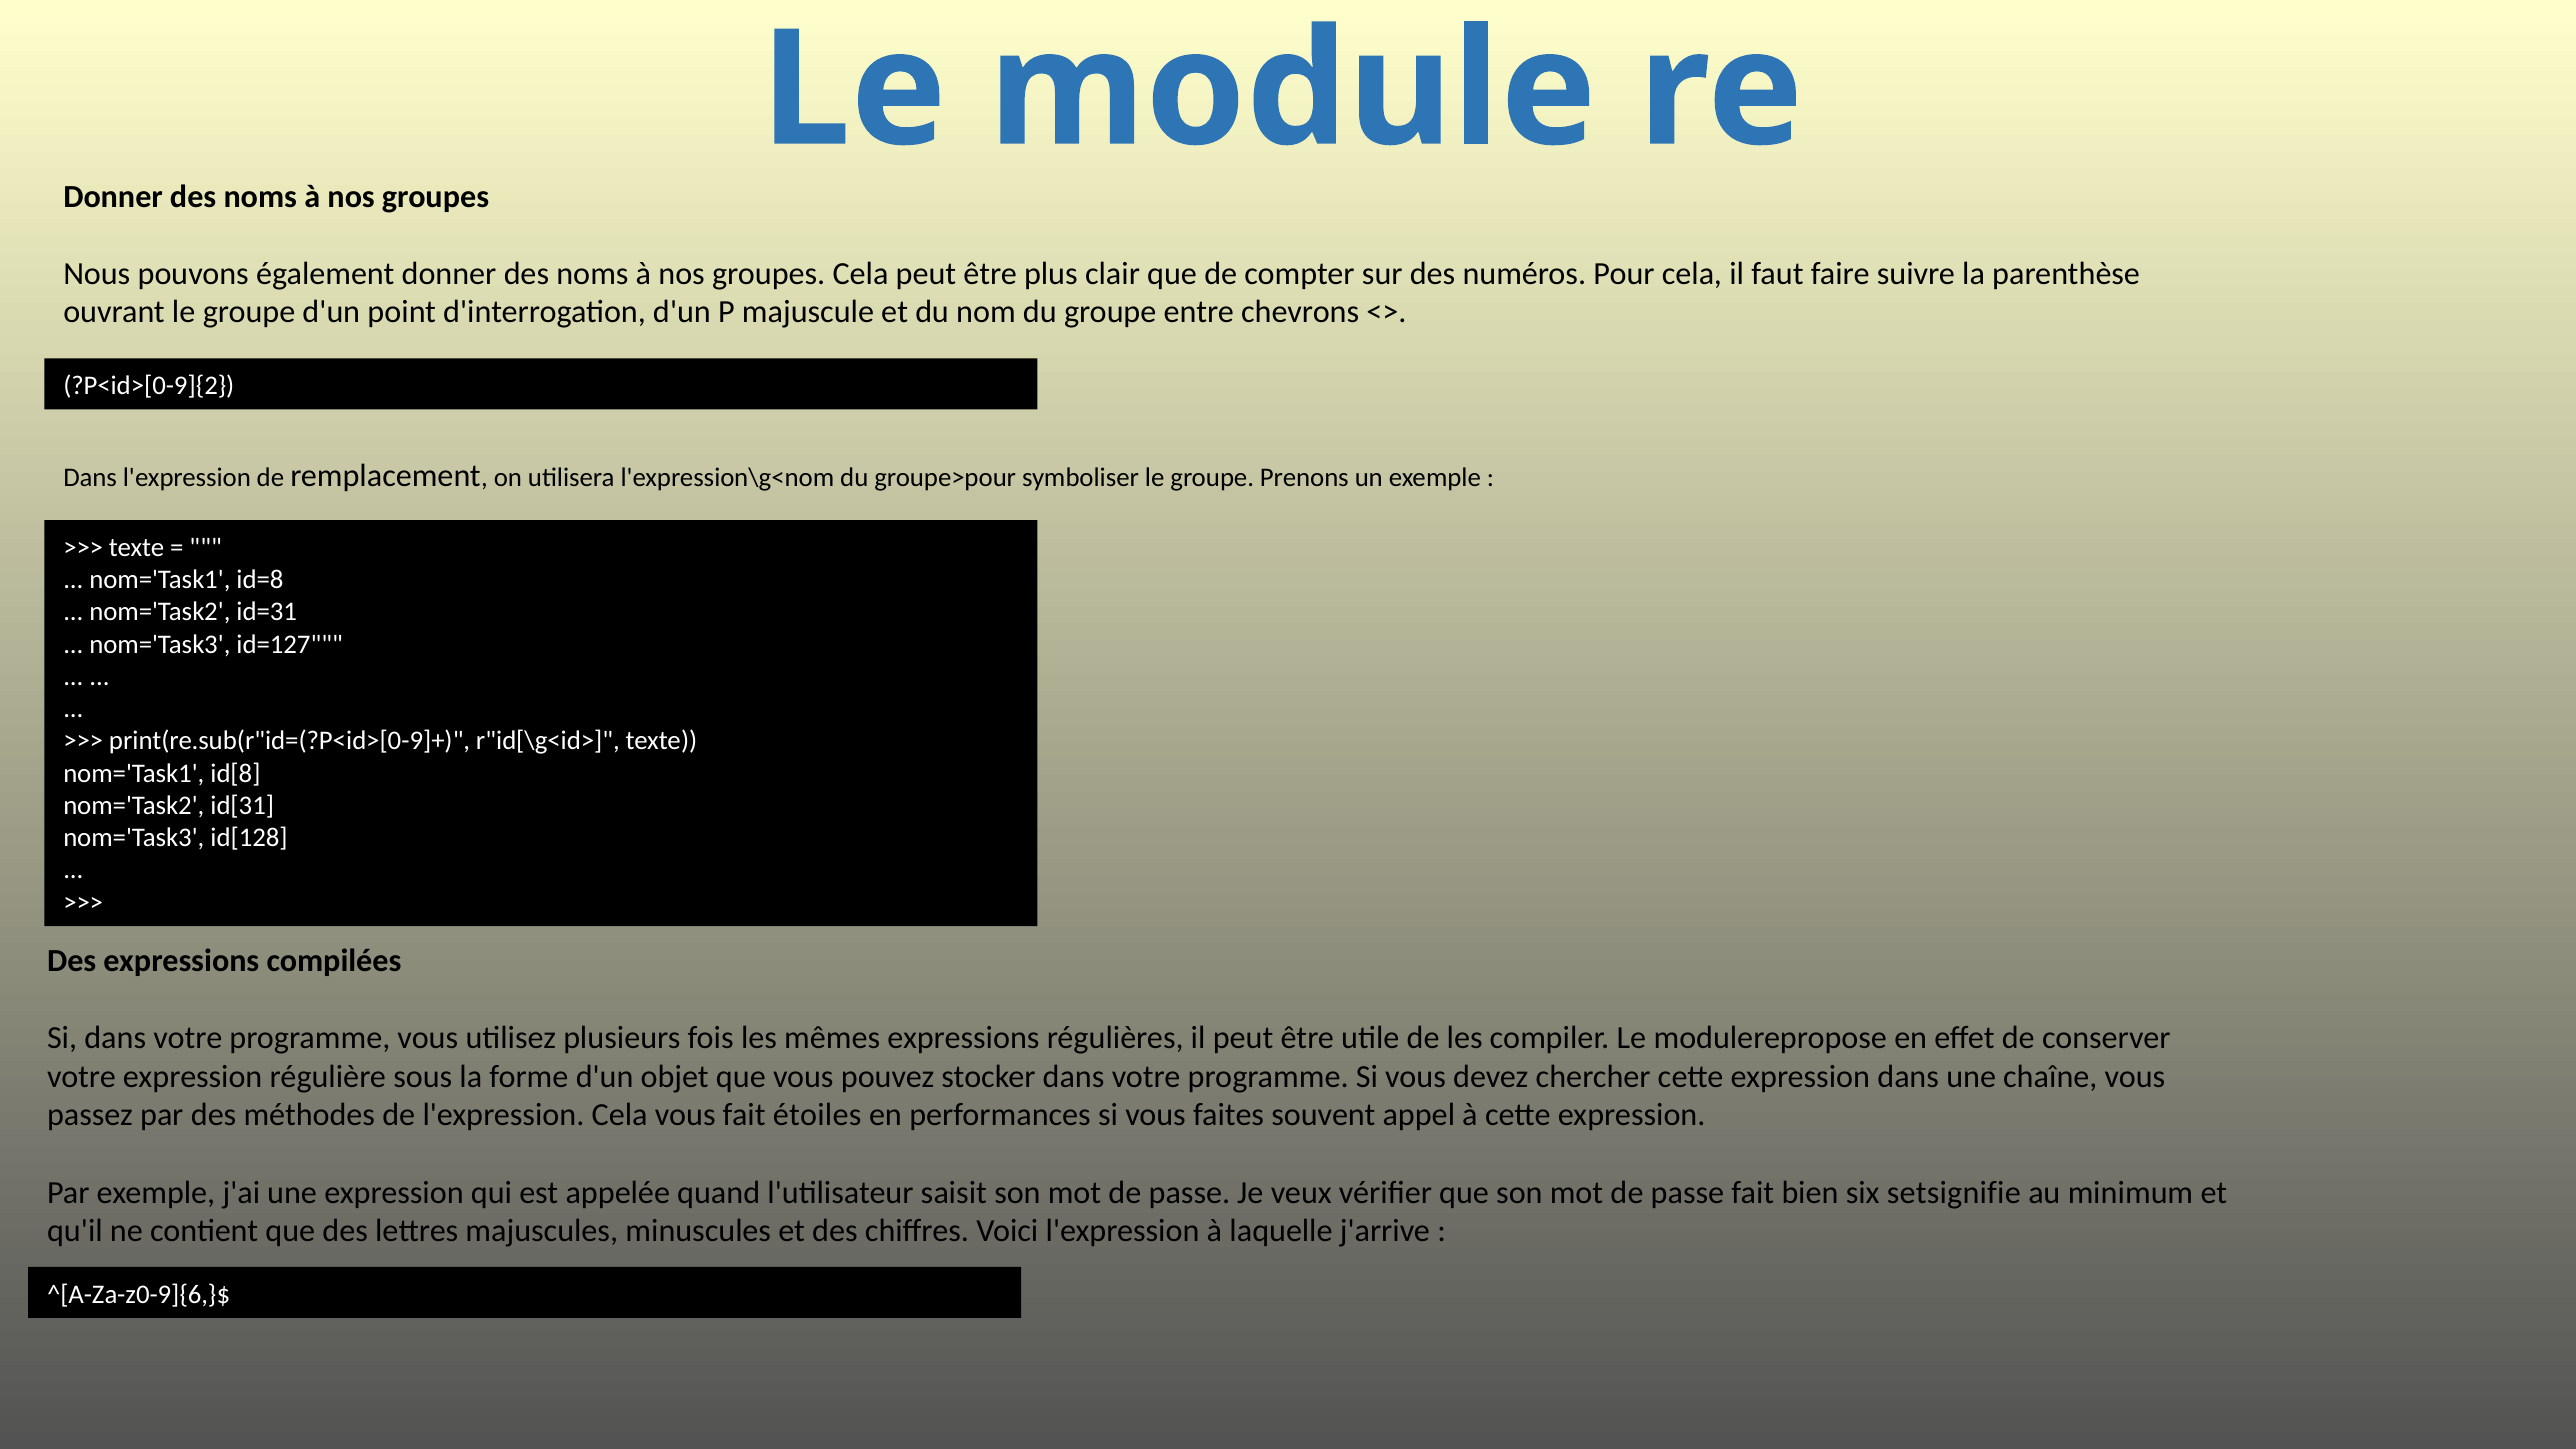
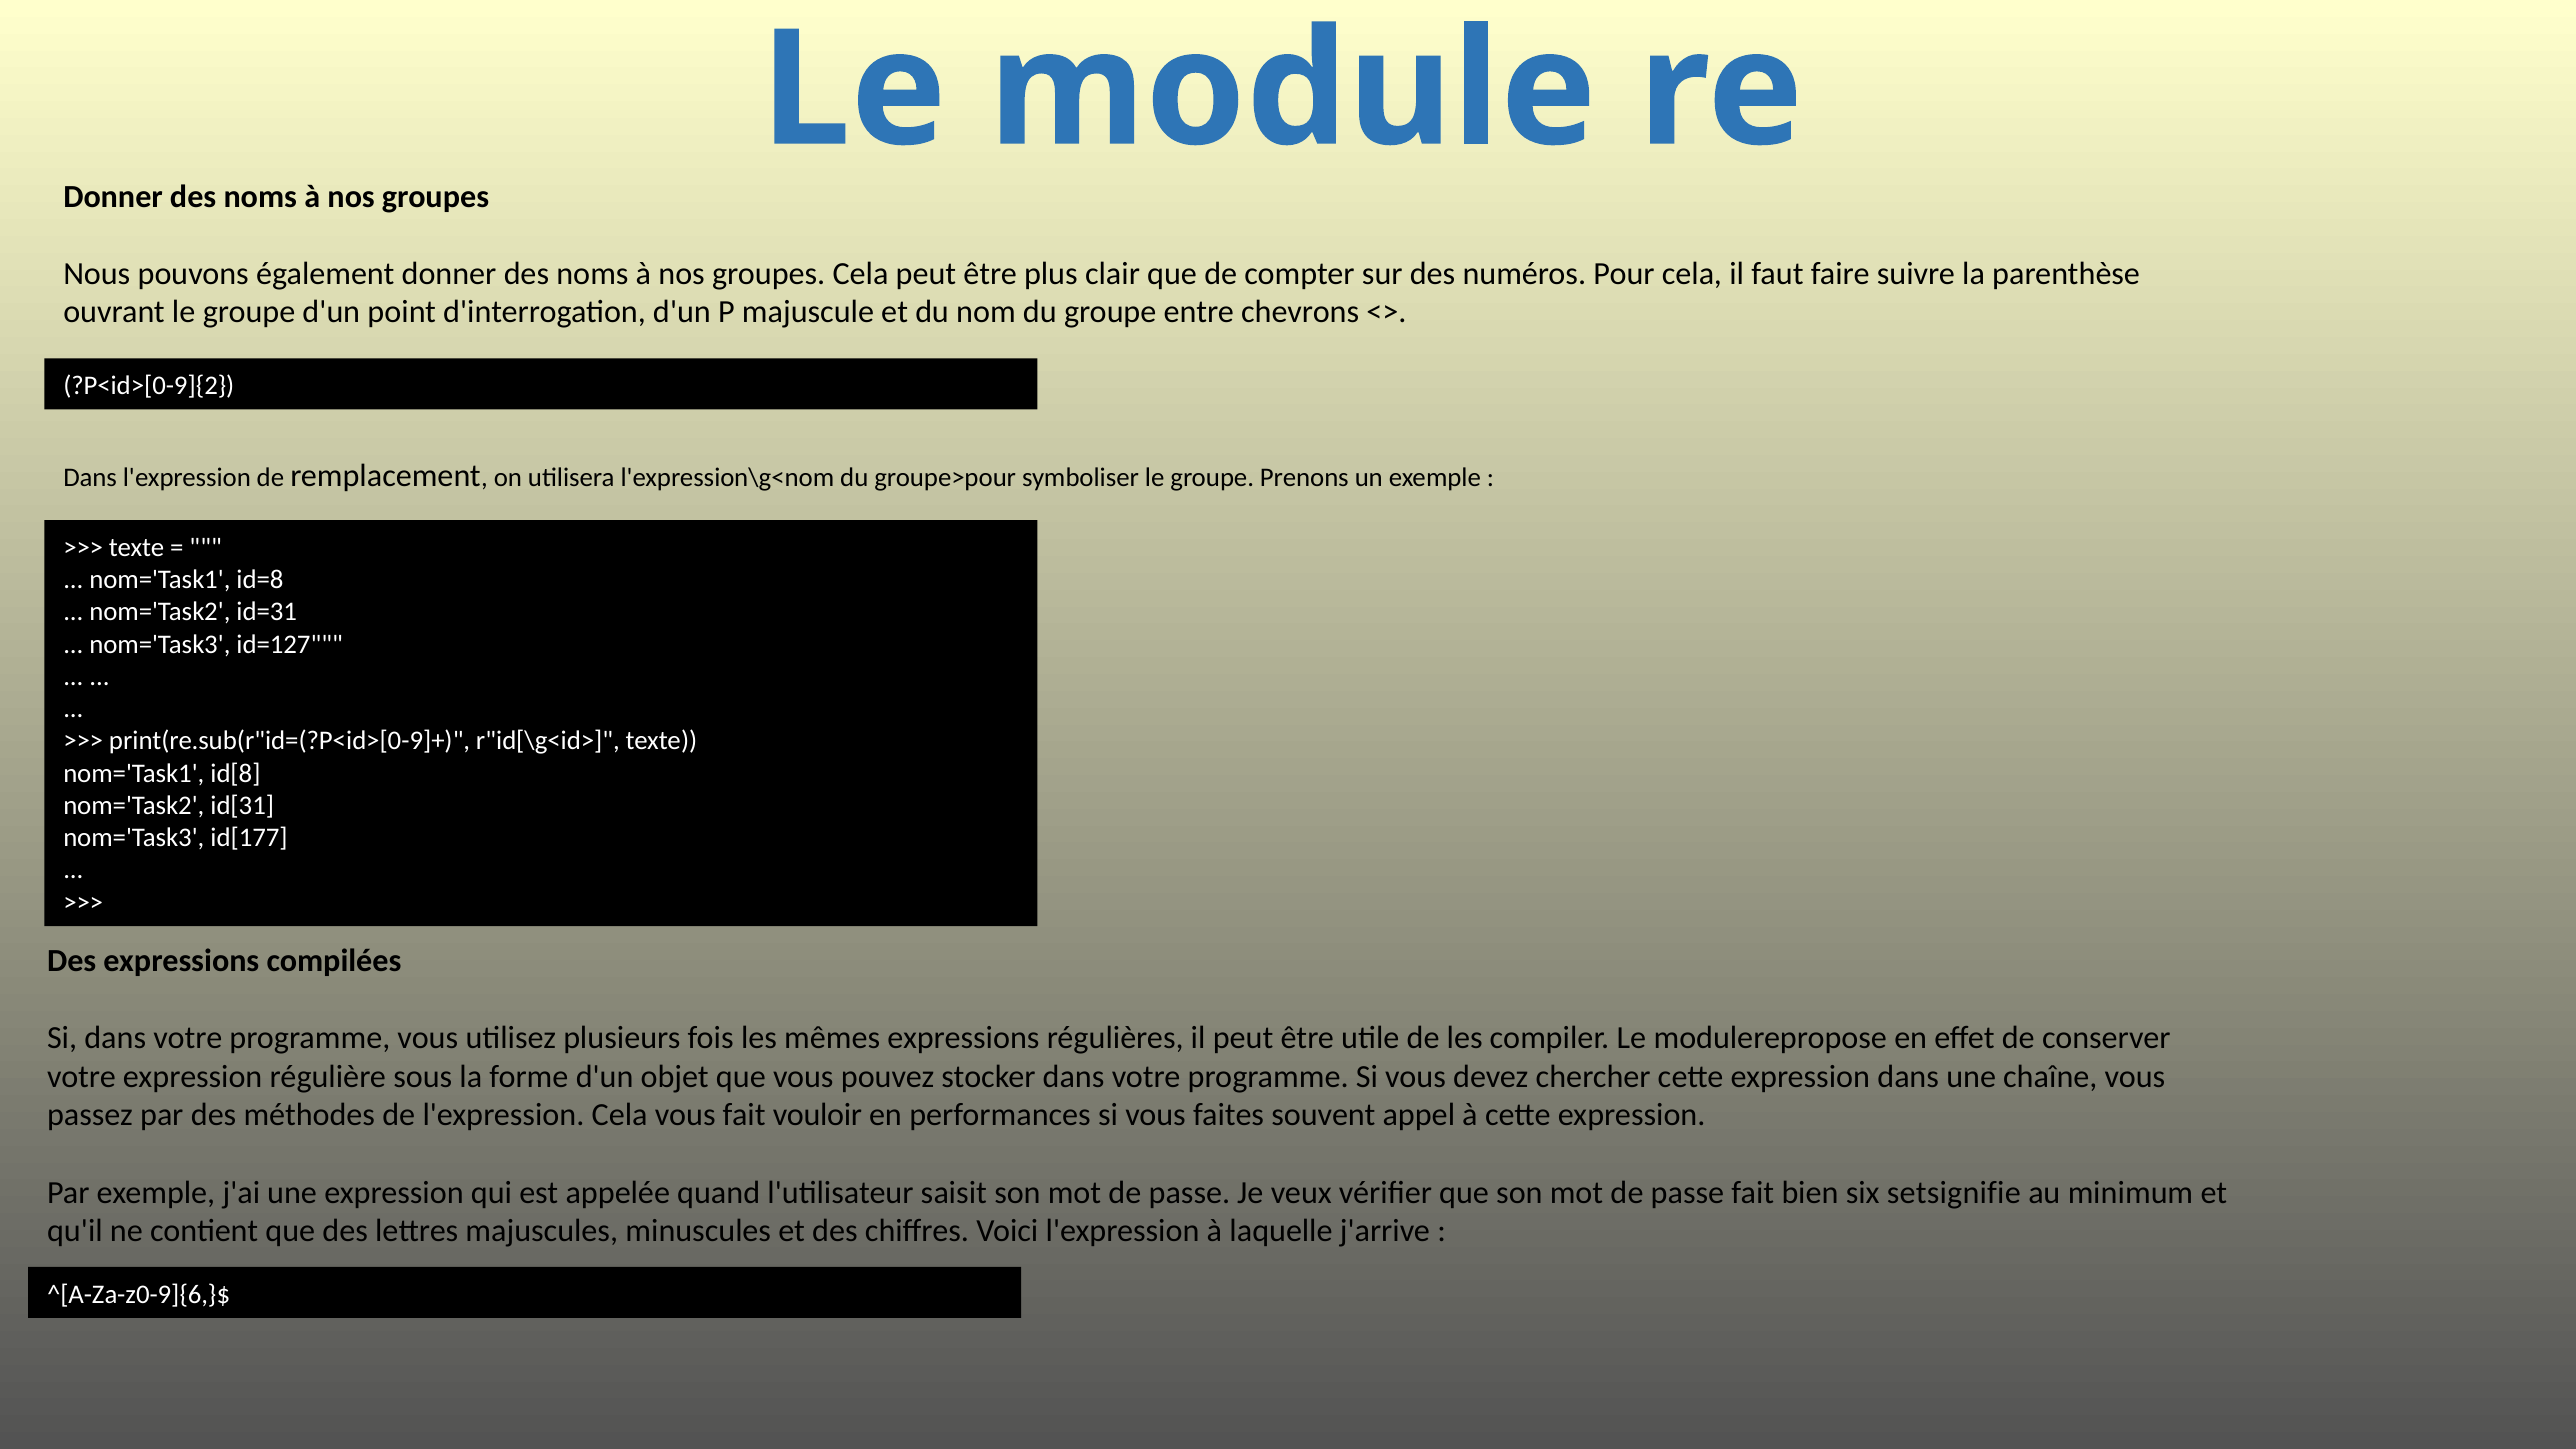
id[128: id[128 -> id[177 (249, 838)
étoiles: étoiles -> vouloir (817, 1115)
